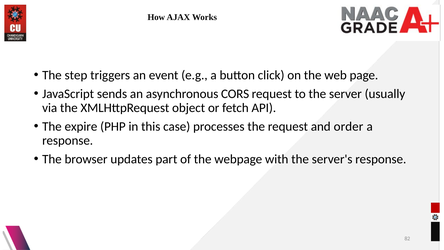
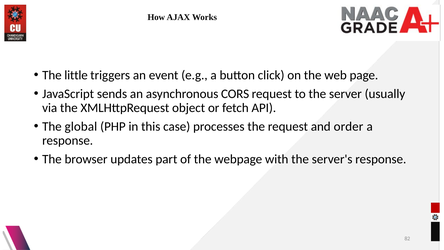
step: step -> little (76, 75)
expire: expire -> global (81, 126)
